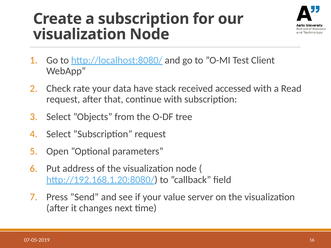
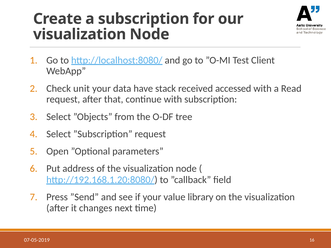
rate: rate -> unit (82, 89)
server: server -> library (201, 197)
